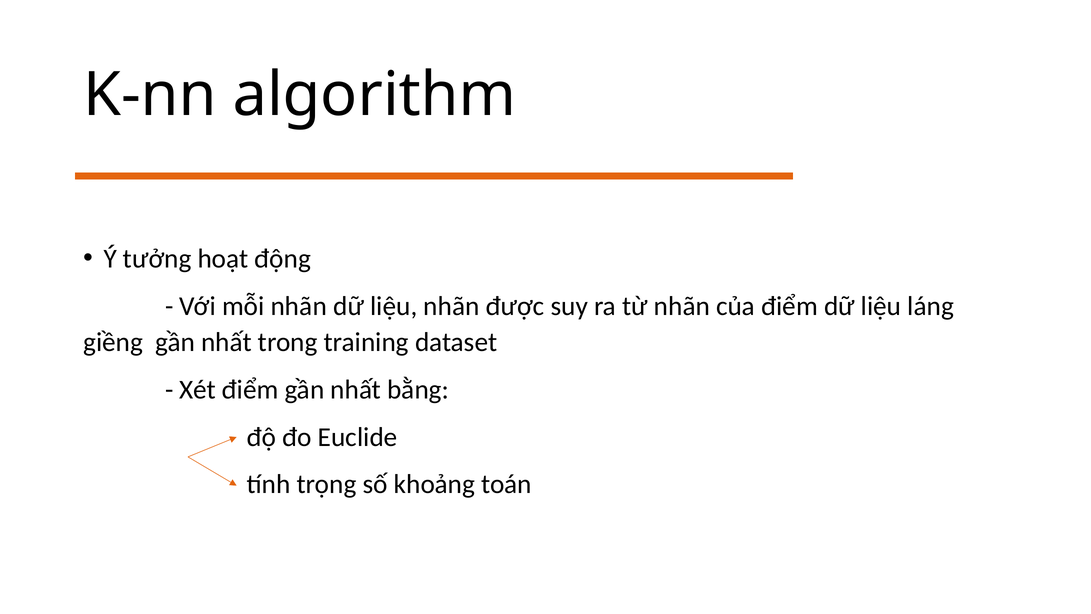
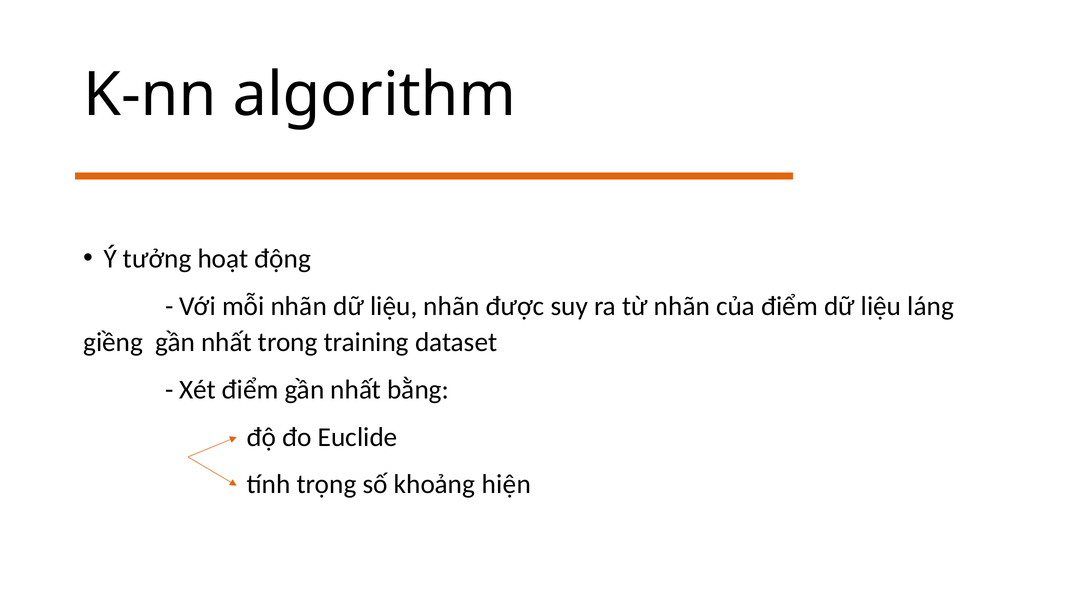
toán: toán -> hiện (506, 484)
